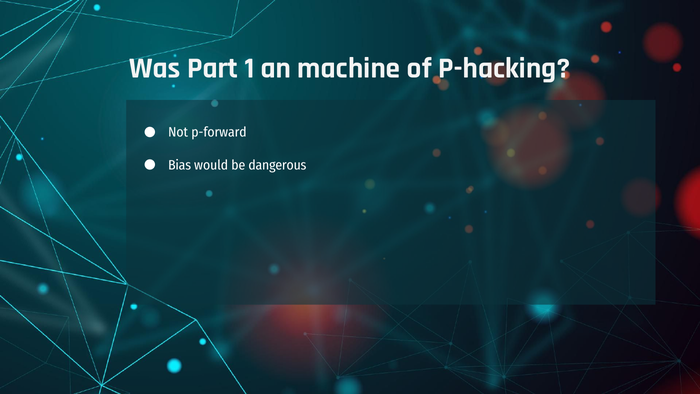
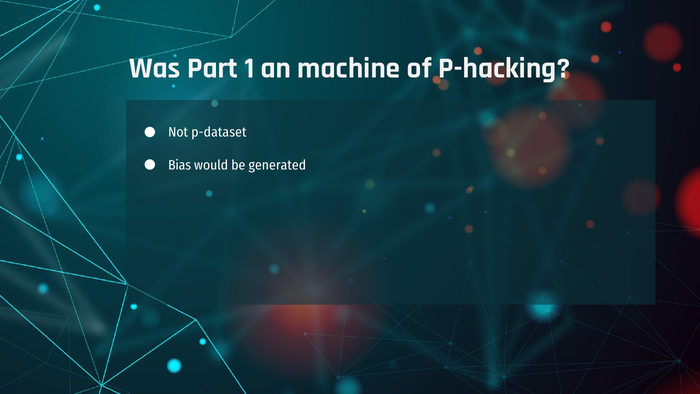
p-forward: p-forward -> p-dataset (219, 132)
dangerous: dangerous -> generated (277, 165)
